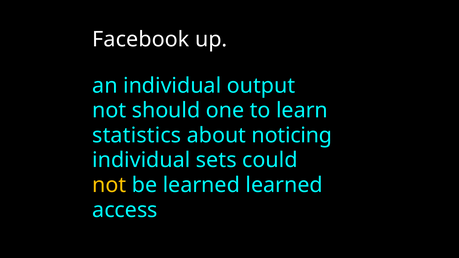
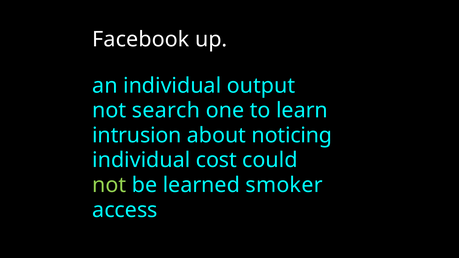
should: should -> search (166, 111)
statistics: statistics -> intrusion (137, 135)
sets: sets -> cost (216, 160)
not colour: yellow -> light green (109, 185)
learned learned: learned -> smoker (284, 185)
